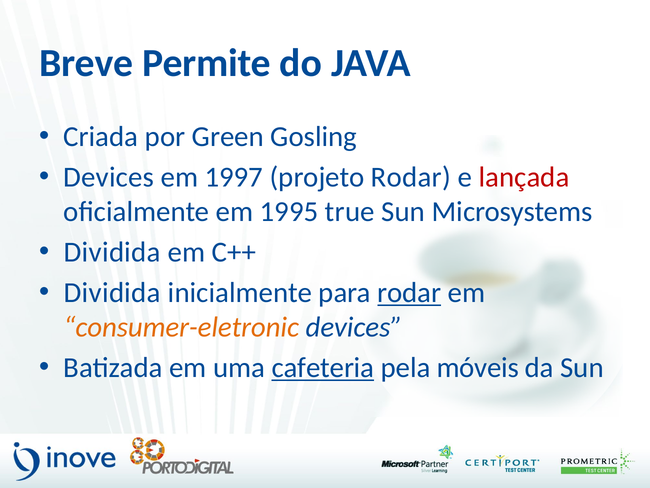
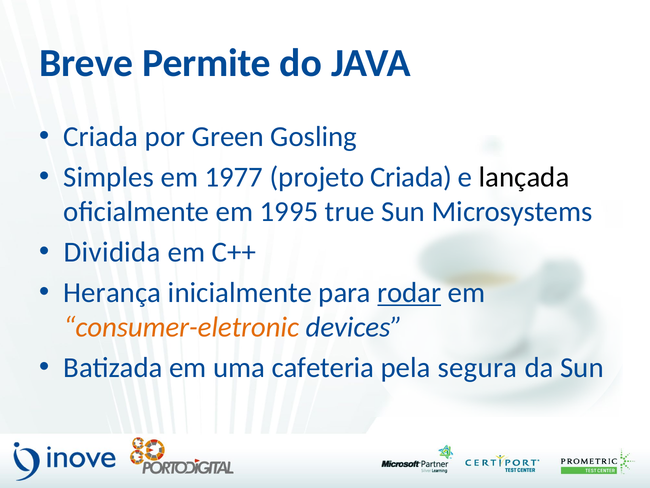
Devices: Devices -> Simples (109, 177)
1997: 1997 -> 1977 (234, 177)
projeto Rodar: Rodar -> Criada (411, 177)
lançada colour: red -> black (524, 177)
Dividida: Dividida -> Herança (112, 292)
cafeteria underline: present -> none (323, 368)
móveis: móveis -> segura (477, 368)
